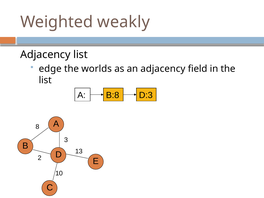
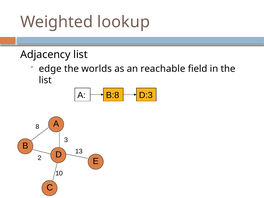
weakly: weakly -> lookup (124, 22)
an adjacency: adjacency -> reachable (163, 69)
